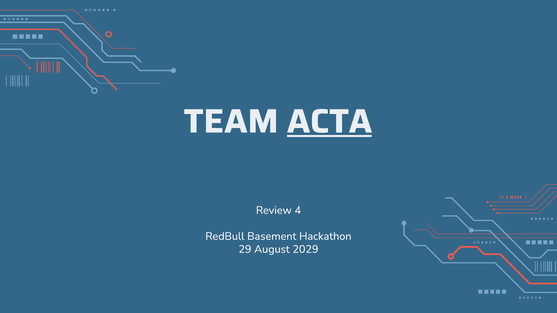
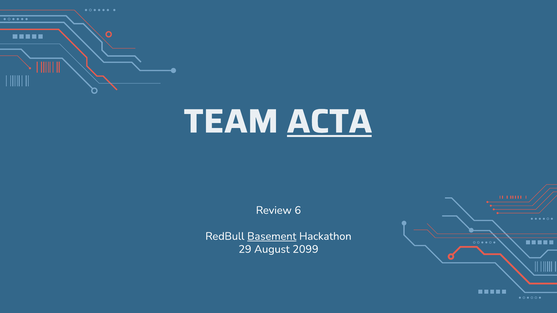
4: 4 -> 6 (298, 210)
Basement underline: none -> present (272, 236)
2029: 2029 -> 2099 (305, 249)
